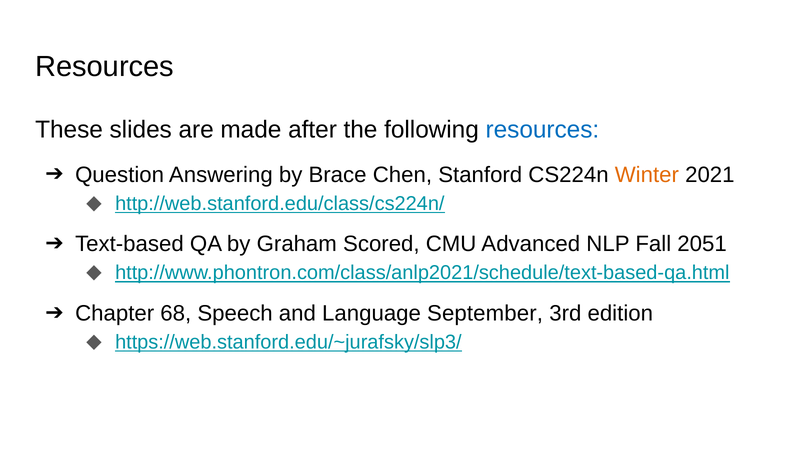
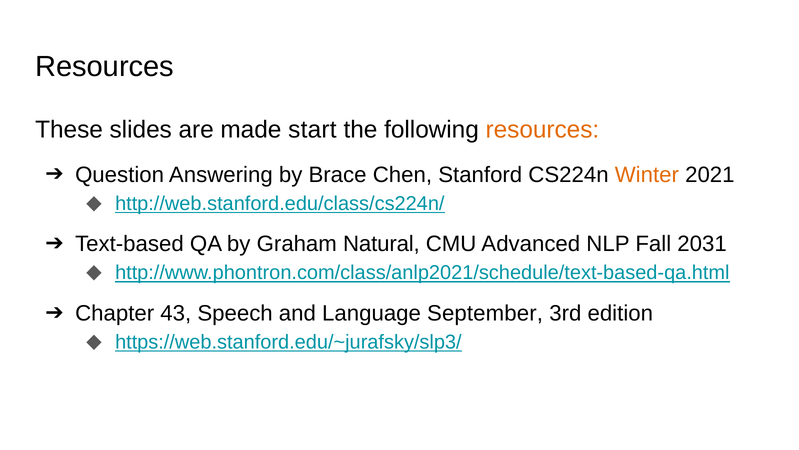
after: after -> start (312, 129)
resources colour: blue -> orange (542, 129)
Scored: Scored -> Natural (381, 244)
2051: 2051 -> 2031 (702, 244)
68: 68 -> 43 (176, 313)
